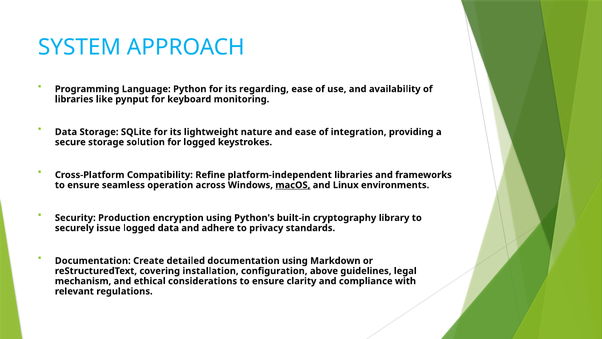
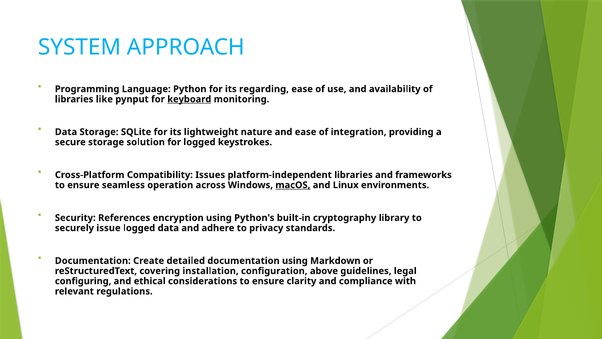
keyboard underline: none -> present (189, 99)
Refine: Refine -> Issues (210, 175)
Production: Production -> References (124, 218)
mechanism: mechanism -> configuring (83, 281)
